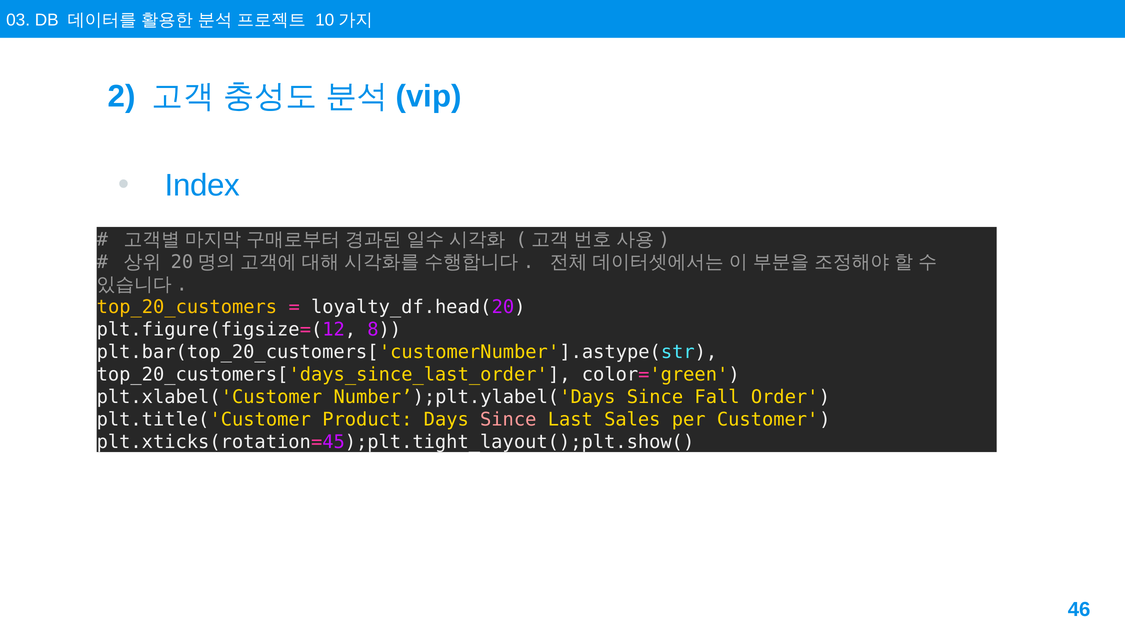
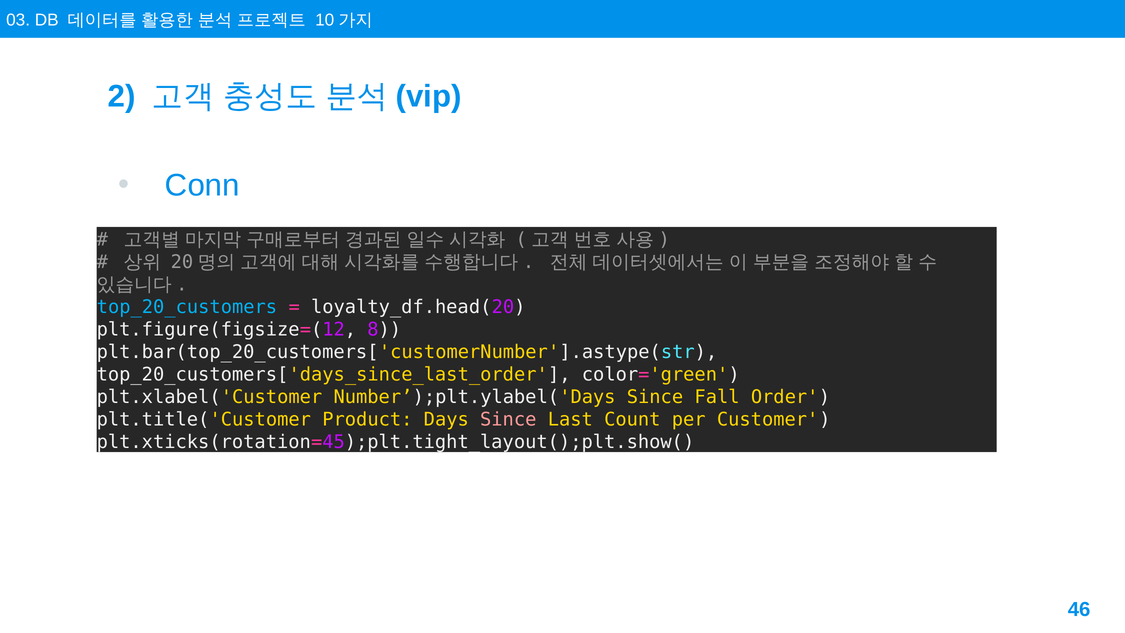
Index: Index -> Conn (202, 185)
top_20_customers colour: yellow -> light blue (187, 307)
Sales: Sales -> Count (632, 420)
